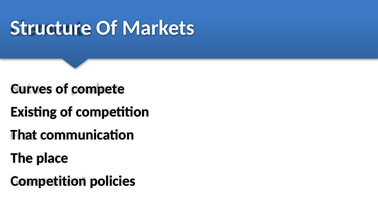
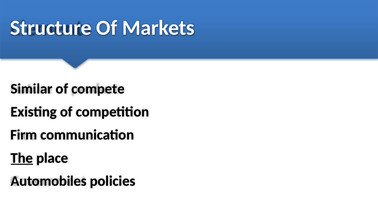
Curves: Curves -> Similar (32, 89)
That: That -> Firm (24, 135)
The underline: none -> present (22, 158)
Competition: Competition -> Automobiles (49, 181)
